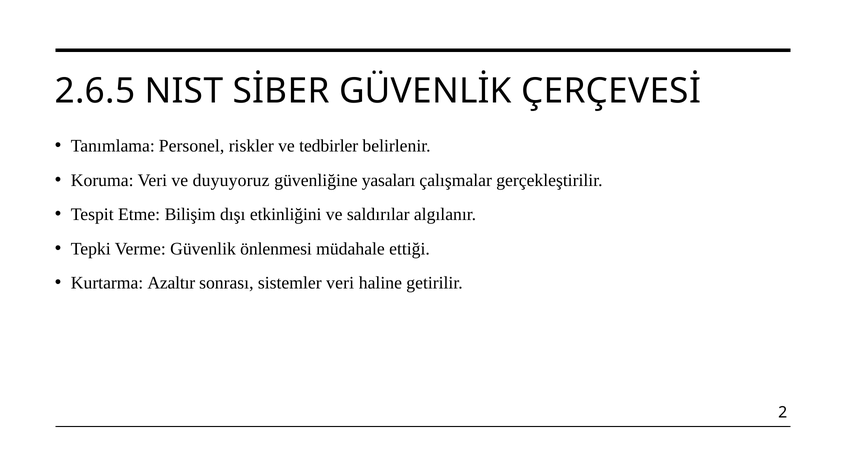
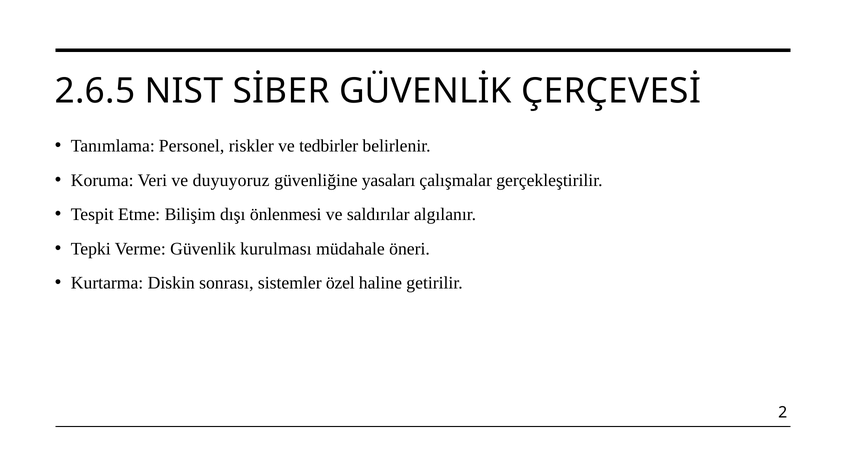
etkinliğini: etkinliğini -> önlenmesi (286, 214)
önlenmesi: önlenmesi -> kurulması (276, 249)
ettiği: ettiği -> öneri (410, 249)
Azaltır: Azaltır -> Diskin (171, 283)
sistemler veri: veri -> özel (340, 283)
